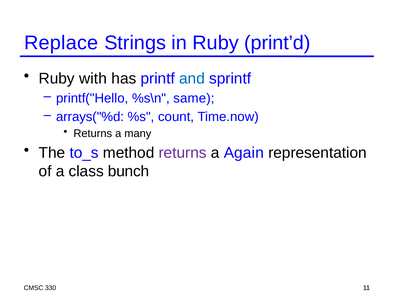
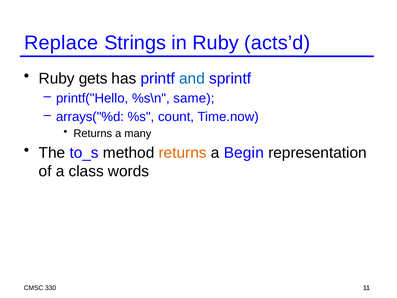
print’d: print’d -> acts’d (277, 43)
with: with -> gets (93, 78)
returns colour: purple -> orange (183, 153)
Again: Again -> Begin (244, 153)
bunch: bunch -> words (129, 171)
